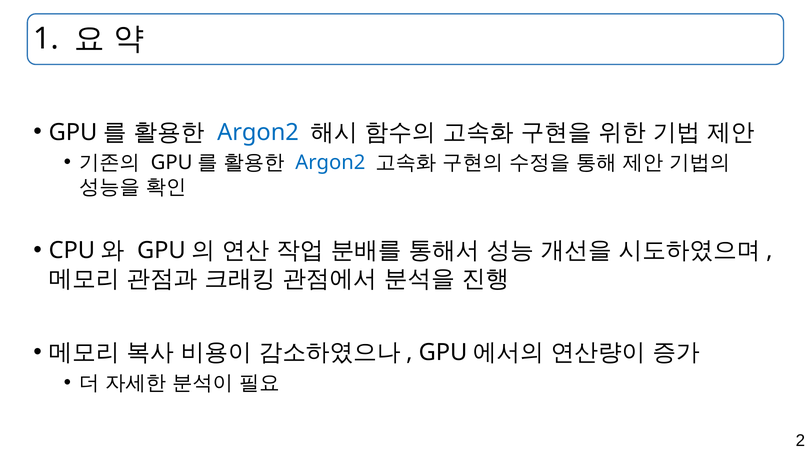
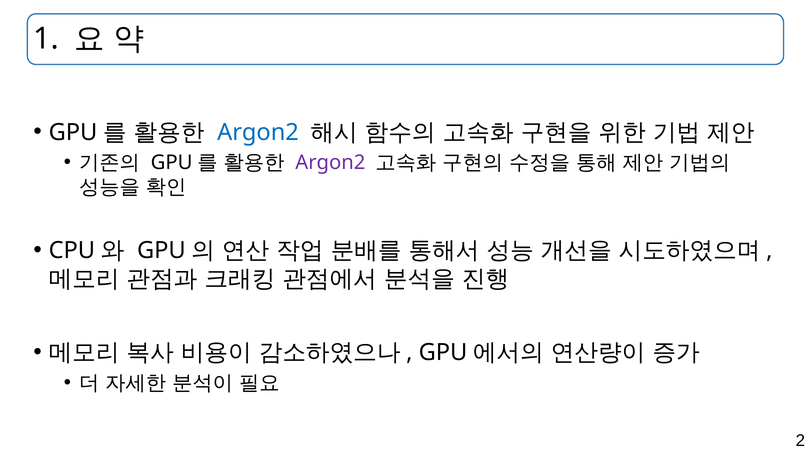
Argon2 colour: blue -> purple (330, 163)
